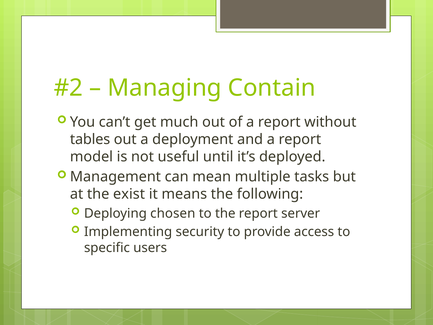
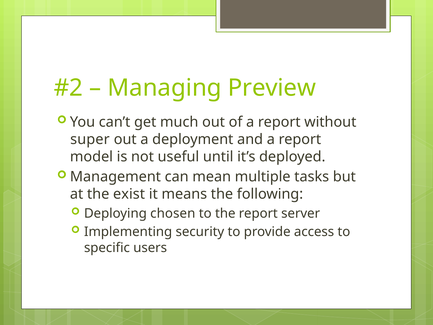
Contain: Contain -> Preview (272, 88)
tables: tables -> super (90, 139)
